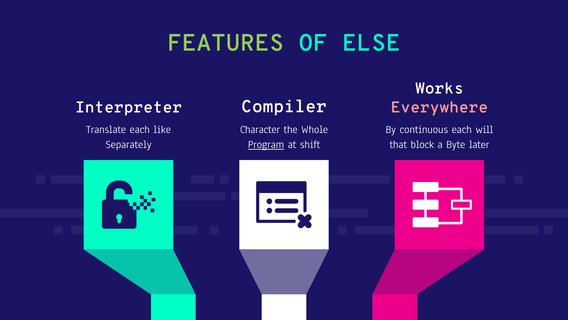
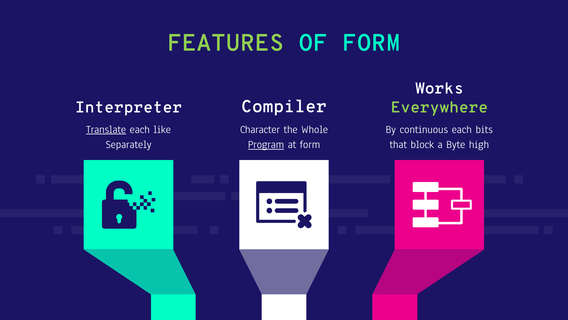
OF ELSE: ELSE -> FORM (371, 43)
Everywhere colour: pink -> light green (439, 107)
Translate underline: none -> present (106, 129)
will: will -> bits (484, 129)
at shift: shift -> form (310, 144)
later: later -> high (479, 144)
